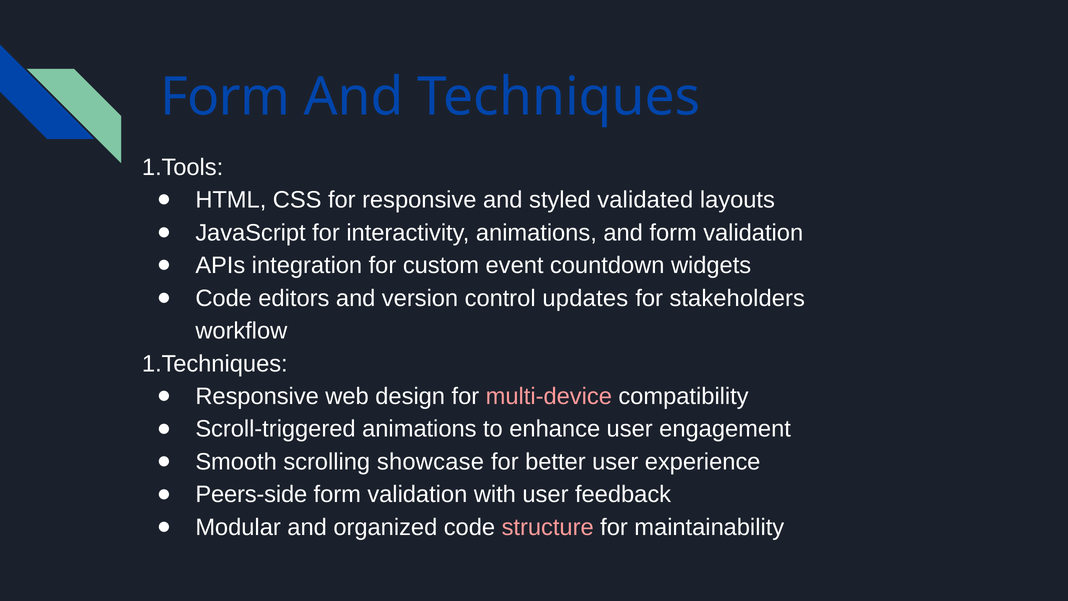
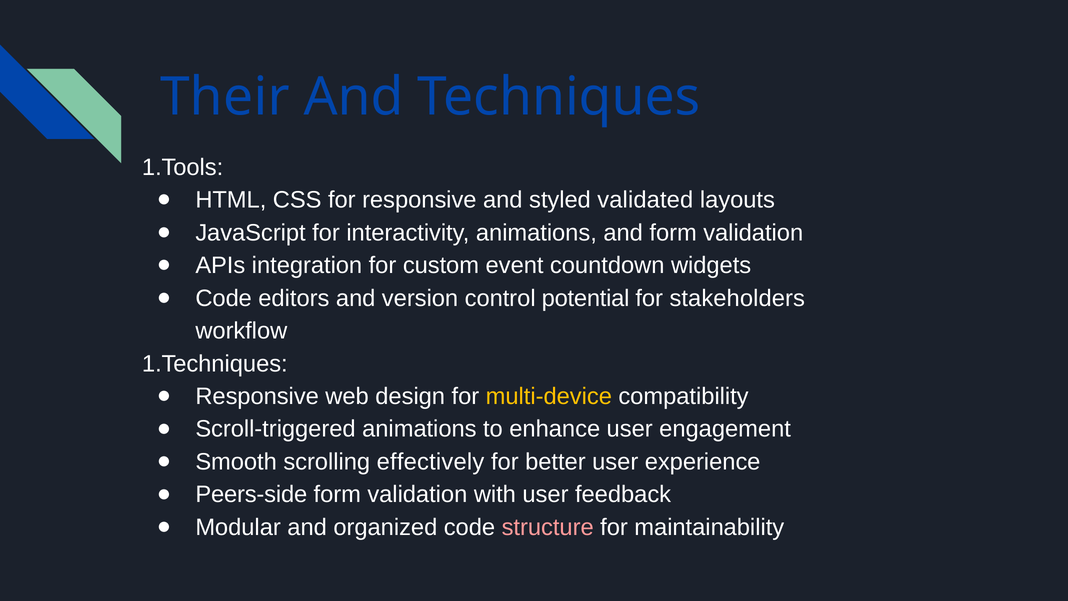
Form: Form -> Their (225, 97)
updates: updates -> potential (586, 298)
multi-device colour: pink -> yellow (549, 396)
showcase: showcase -> effectively (430, 462)
